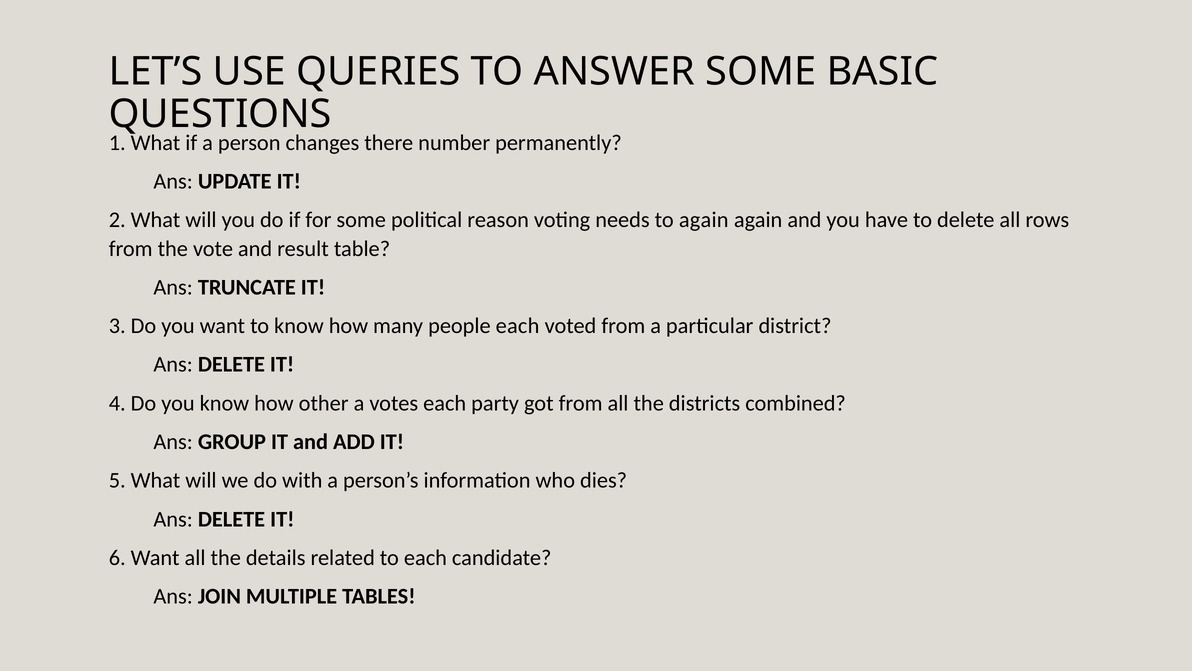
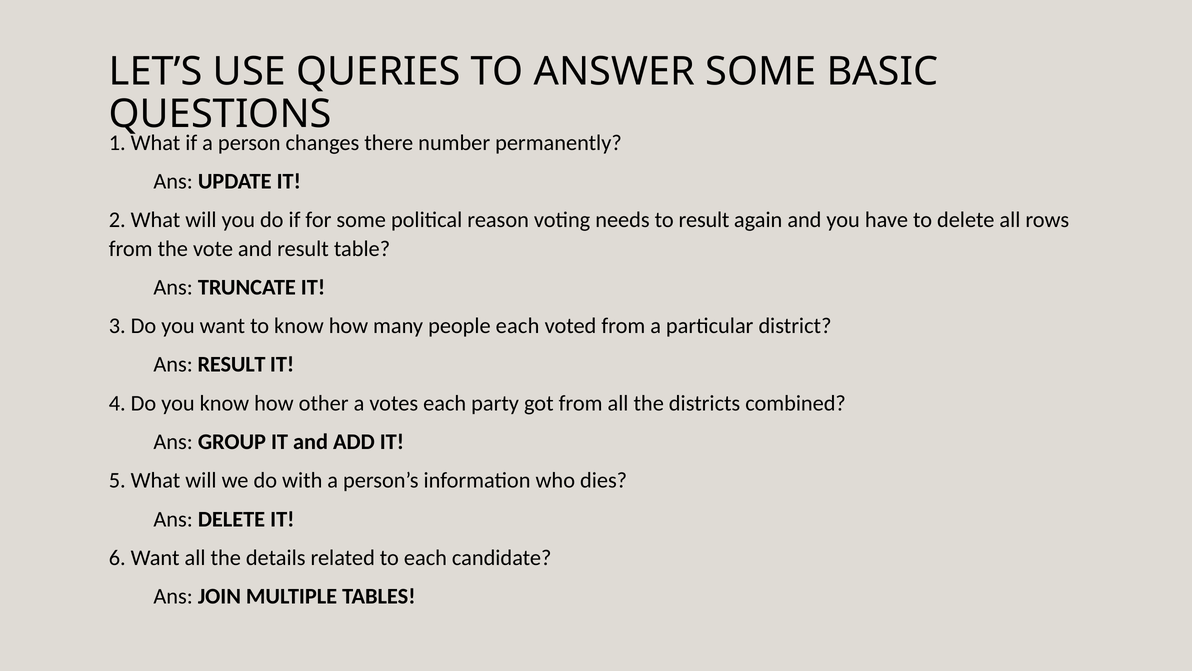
to again: again -> result (704, 220)
DELETE: DELETE -> RESULT (232, 364)
